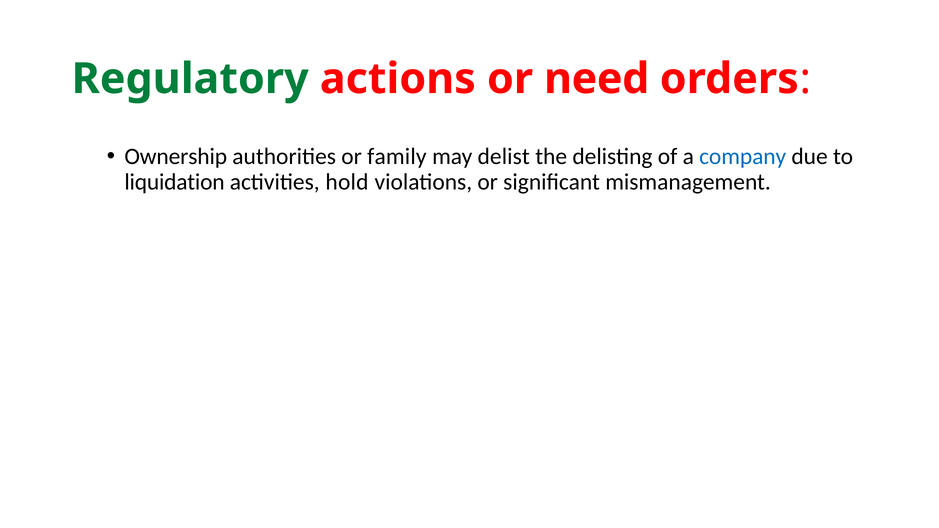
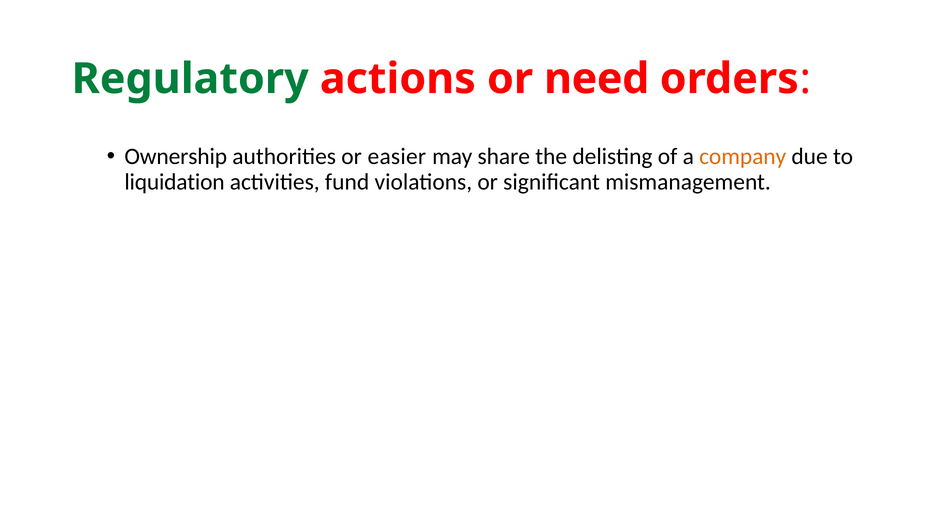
family: family -> easier (397, 157)
delist: delist -> share (504, 157)
company colour: blue -> orange (743, 157)
hold: hold -> fund (347, 182)
